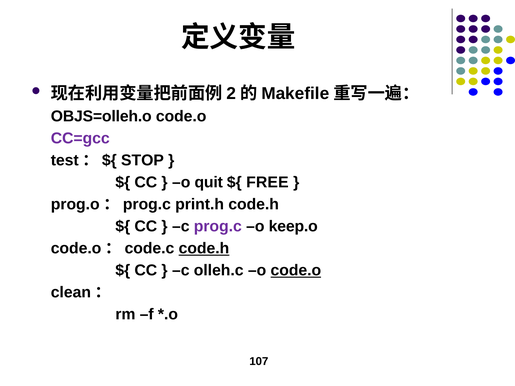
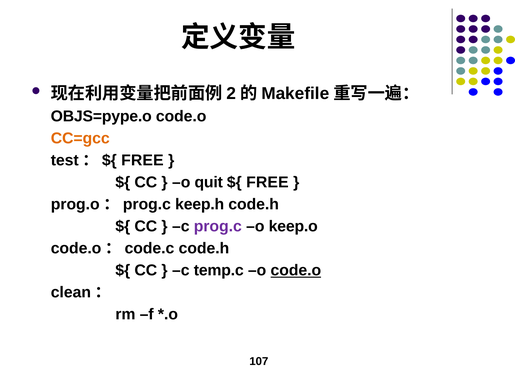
OBJS=olleh.o: OBJS=olleh.o -> OBJS=pype.o (101, 116)
CC=gcc colour: purple -> orange (80, 138)
test：${ STOP: STOP -> FREE (142, 160)
print.h: print.h -> keep.h (200, 204)
code.h underline: present -> none (204, 249)
olleh.c: olleh.c -> temp.c (219, 271)
